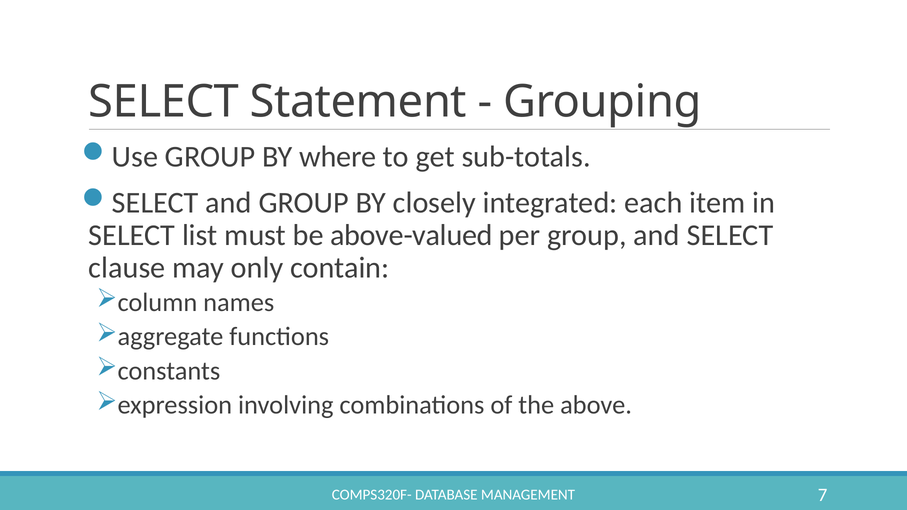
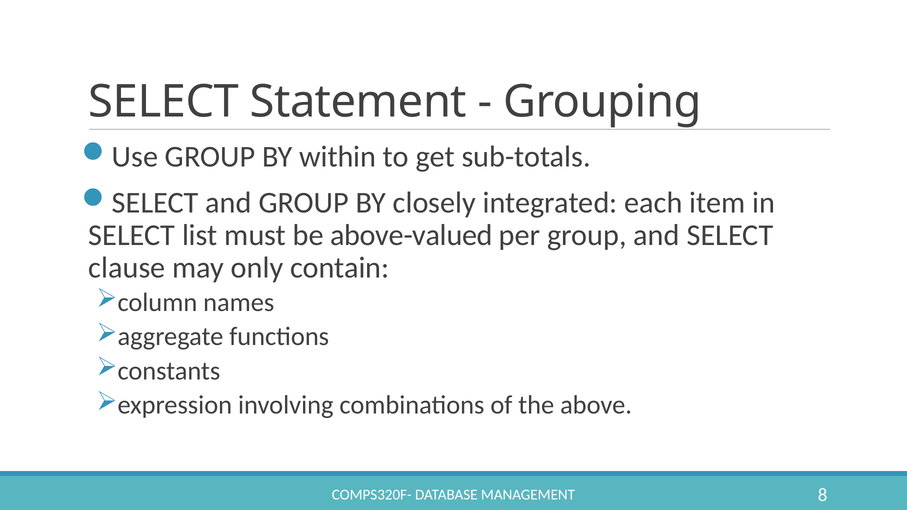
where: where -> within (338, 157)
7: 7 -> 8 (823, 495)
